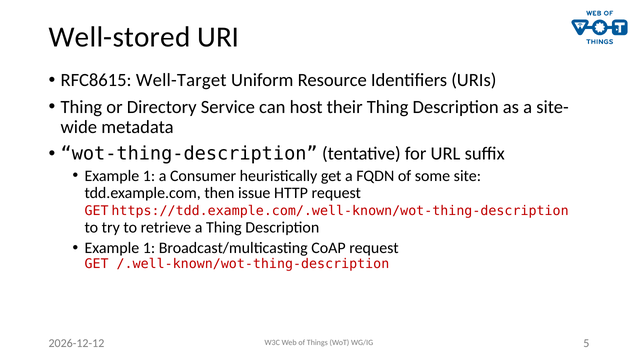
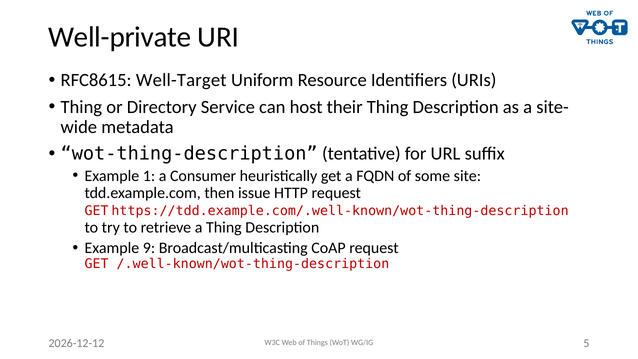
Well-stored: Well-stored -> Well-private (120, 37)
1: 1 -> 9 (149, 248)
